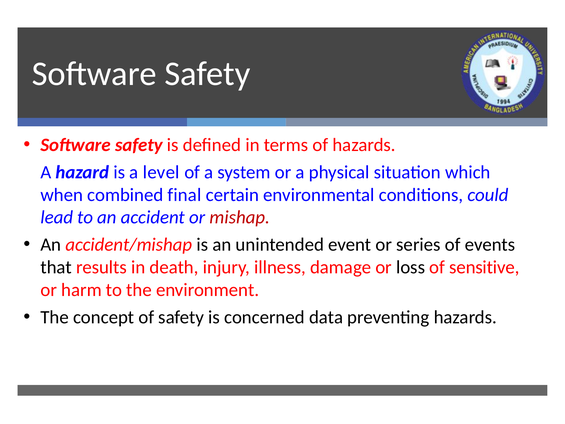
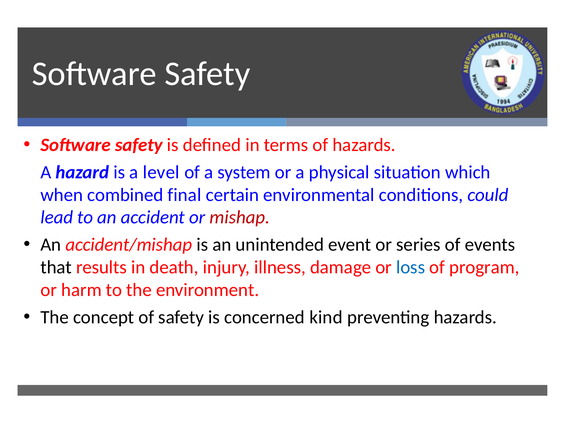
loss colour: black -> blue (411, 267)
sensitive: sensitive -> program (484, 267)
data: data -> kind (326, 317)
